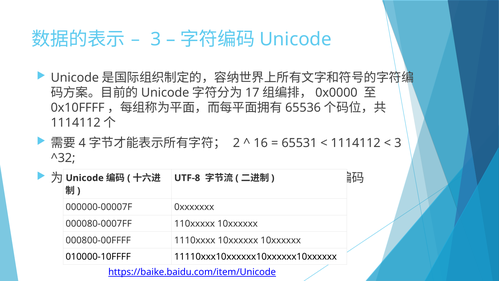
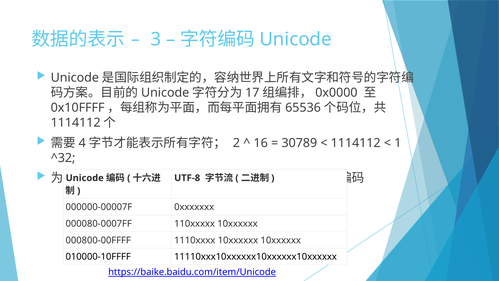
65531: 65531 -> 30789 (299, 143)
3: 3 -> 1 (398, 143)
